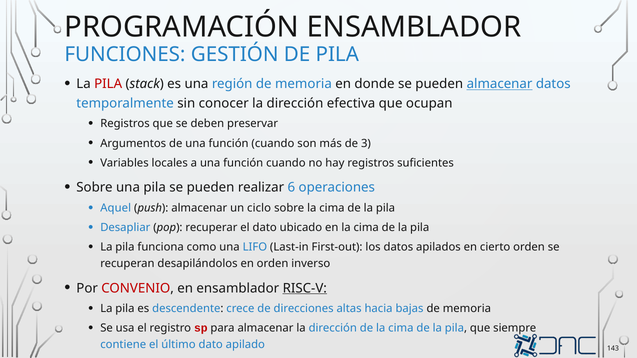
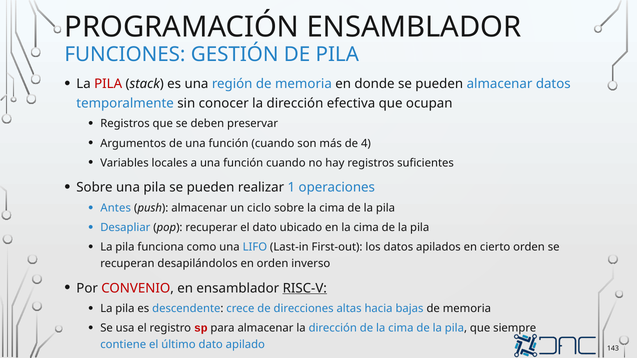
almacenar underline: present -> none (500, 84)
3: 3 -> 4 (366, 143)
6: 6 -> 1 (291, 188)
Aquel: Aquel -> Antes (116, 208)
